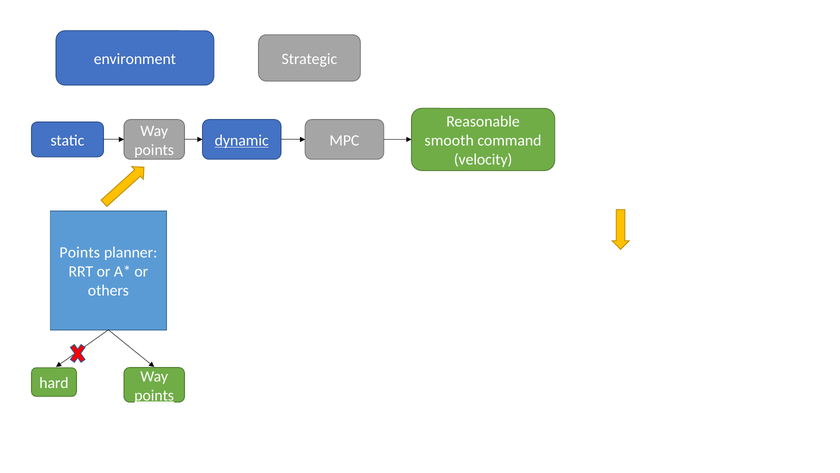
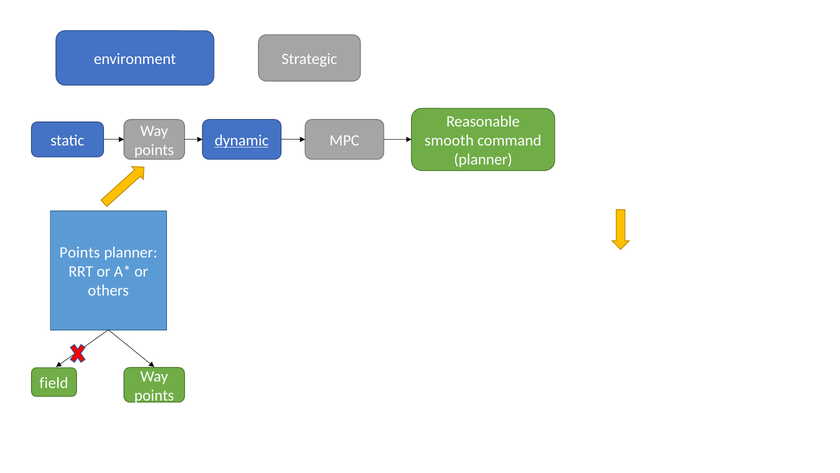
velocity: velocity -> planner (483, 159)
hard: hard -> field (54, 383)
points underline: present -> none (154, 395)
